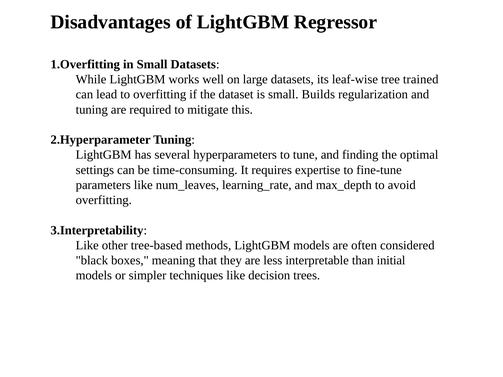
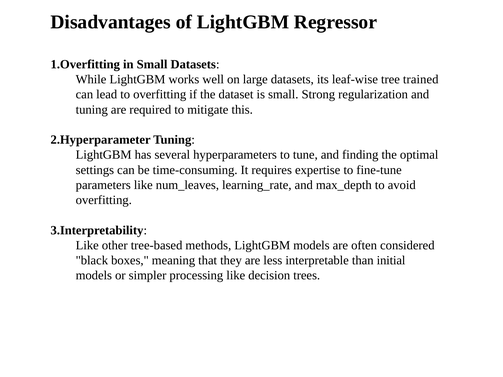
Builds: Builds -> Strong (318, 95)
techniques: techniques -> processing (196, 276)
